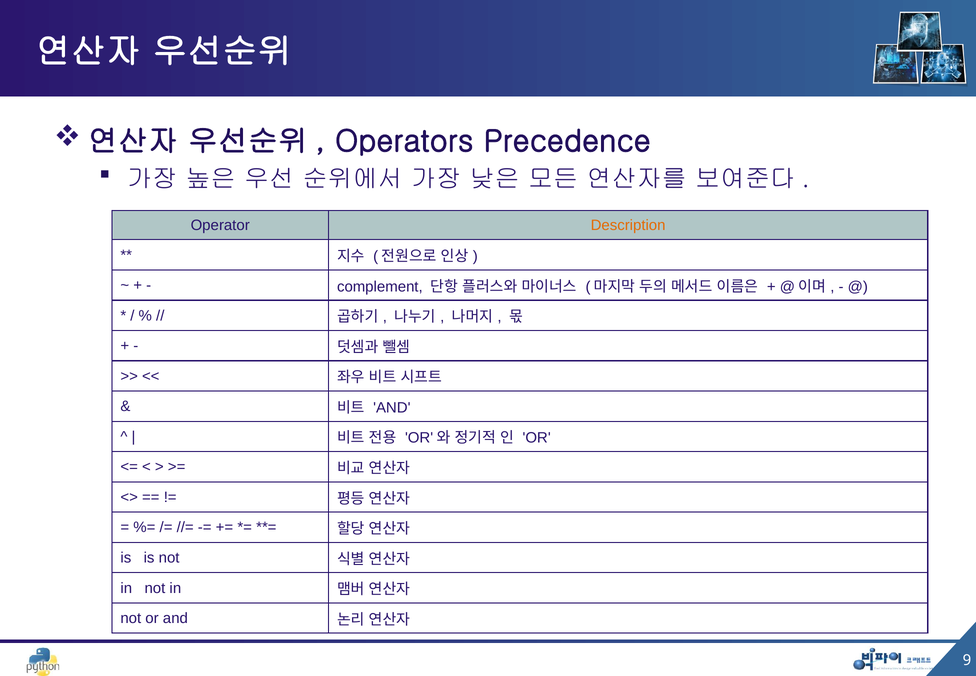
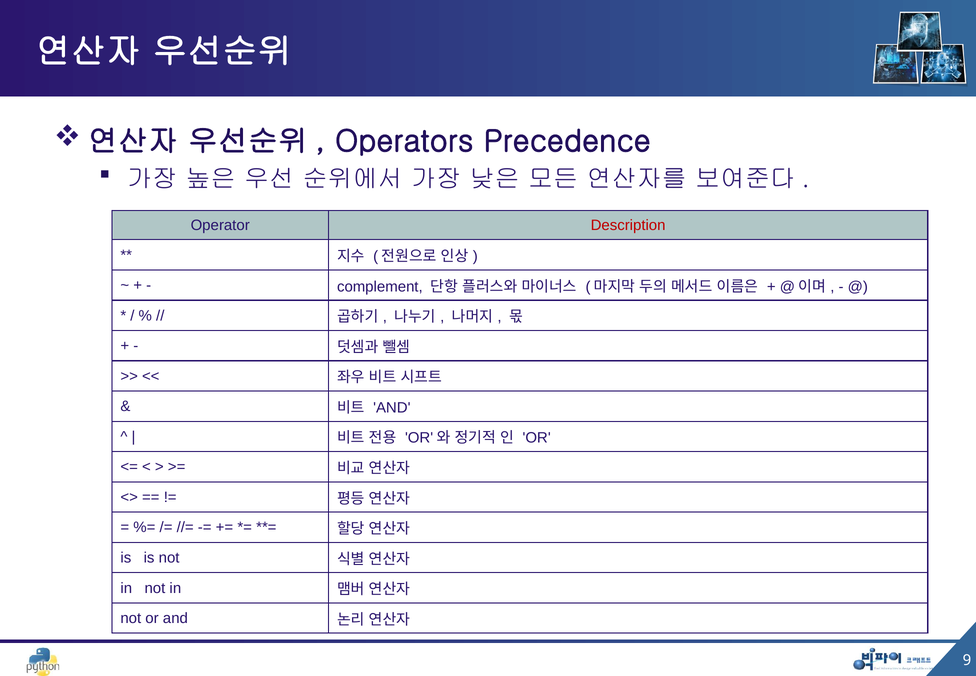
Description colour: orange -> red (628, 225)
